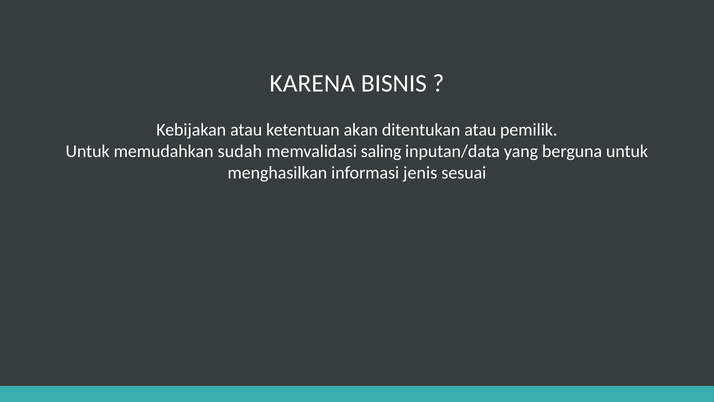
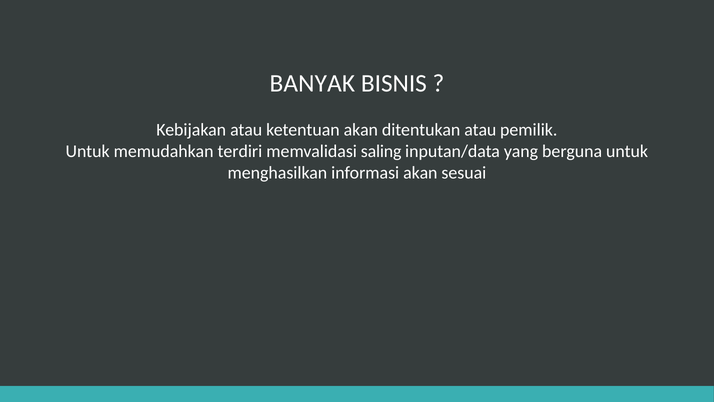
KARENA: KARENA -> BANYAK (312, 83)
sudah: sudah -> terdiri (240, 151)
informasi jenis: jenis -> akan (420, 173)
